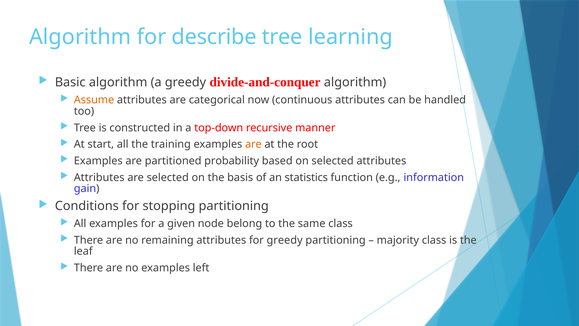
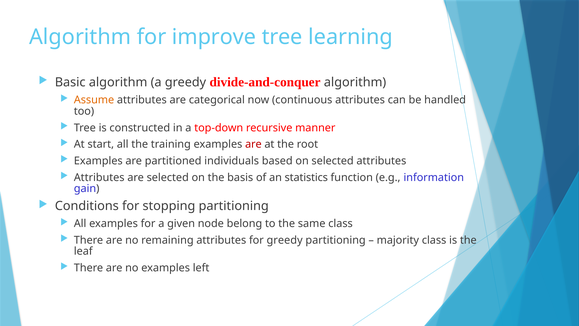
describe: describe -> improve (214, 37)
are colour: orange -> red (253, 144)
probability: probability -> individuals (232, 161)
